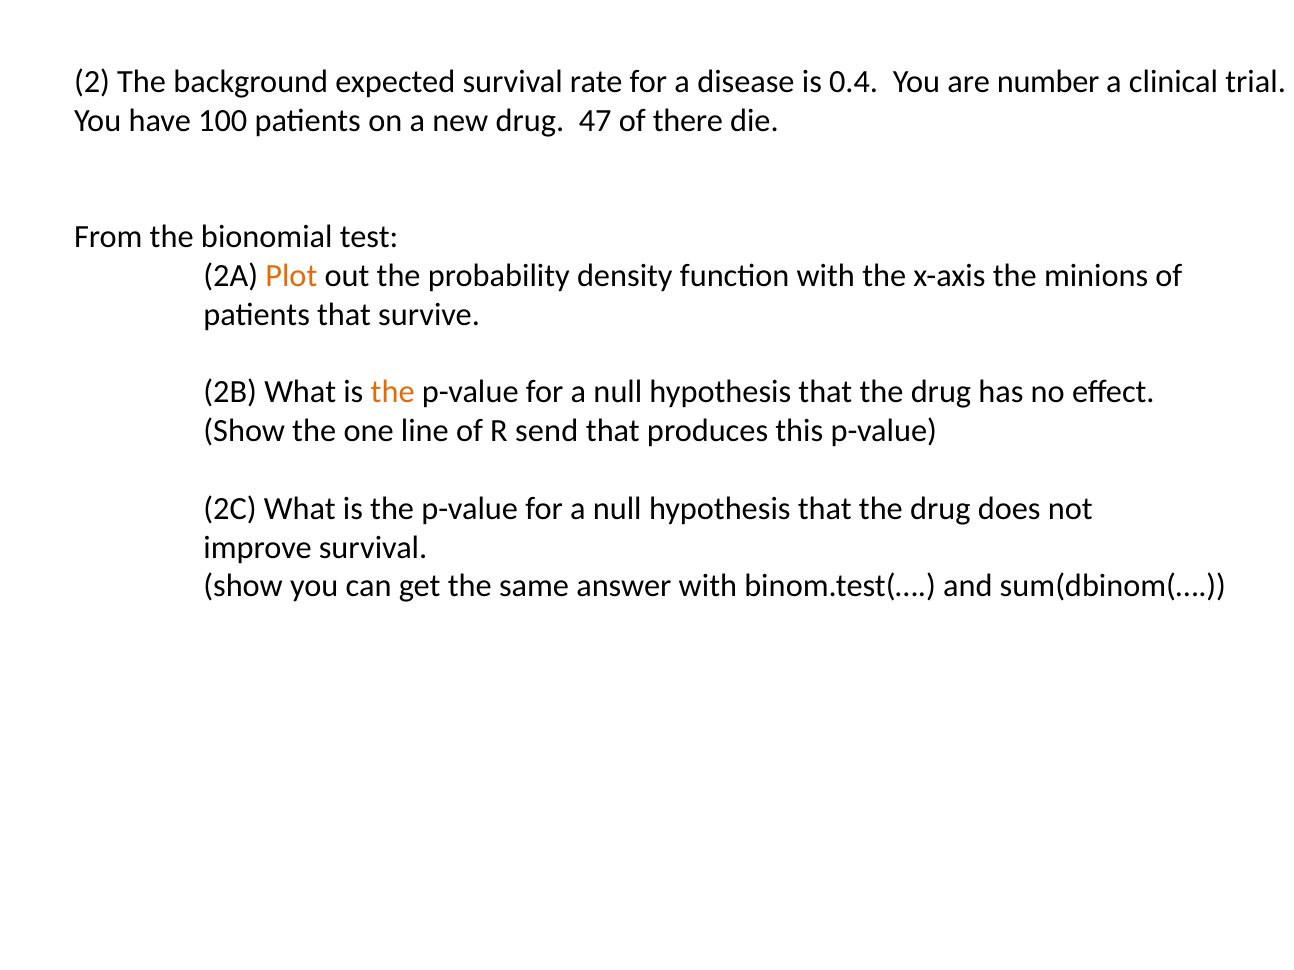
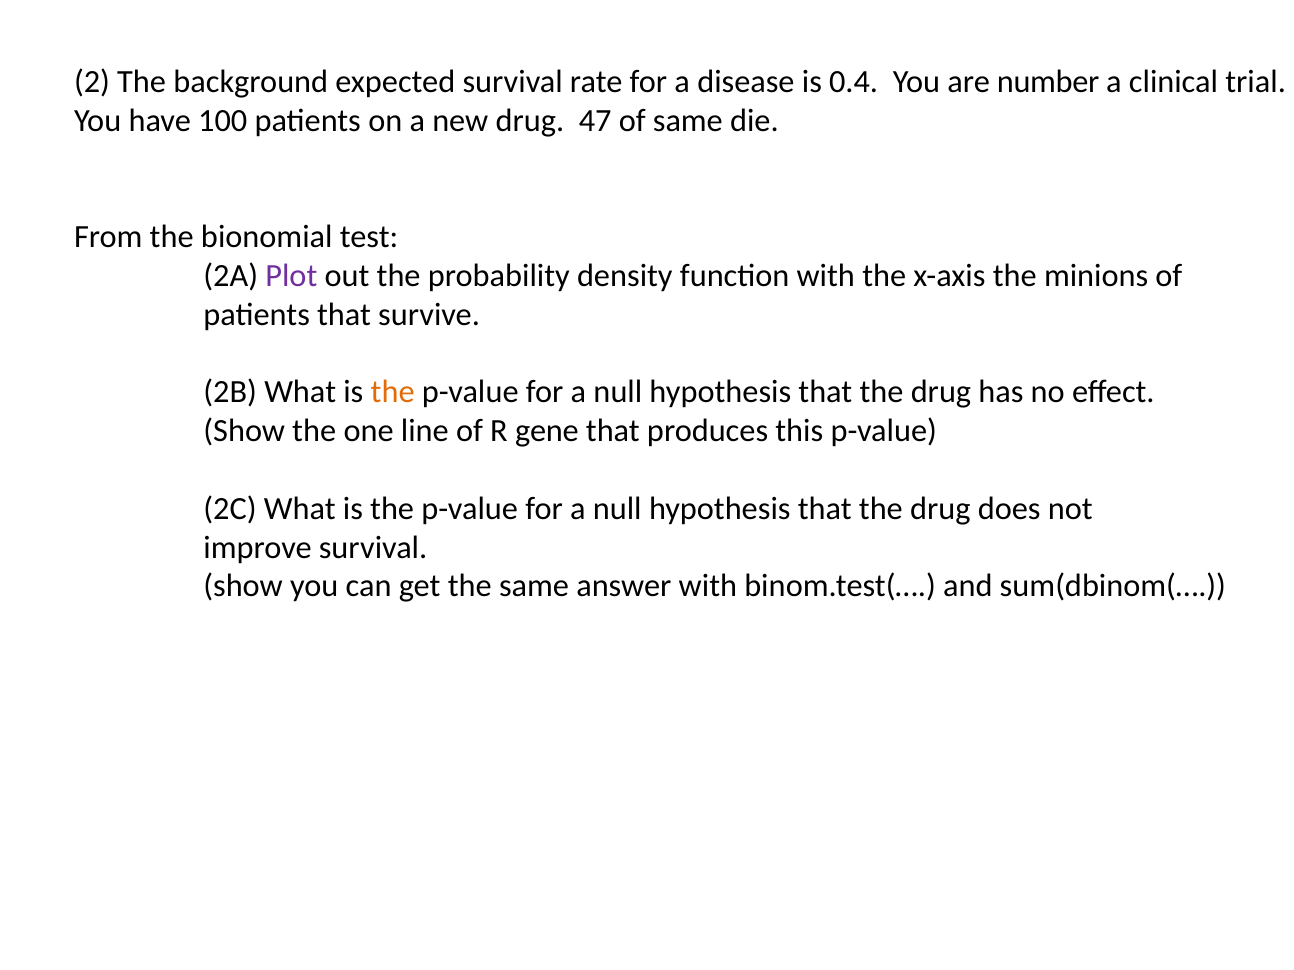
of there: there -> same (688, 121)
Plot colour: orange -> purple (291, 276)
send: send -> gene (547, 431)
